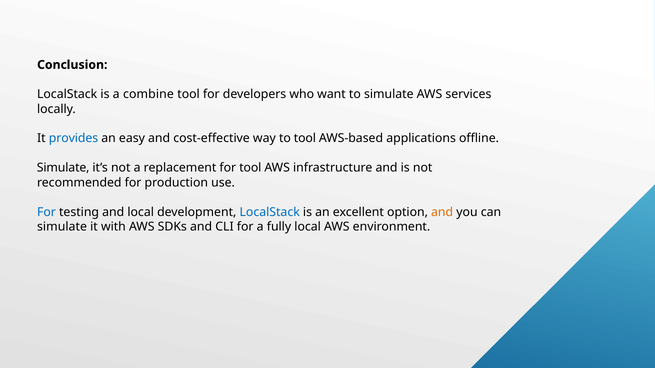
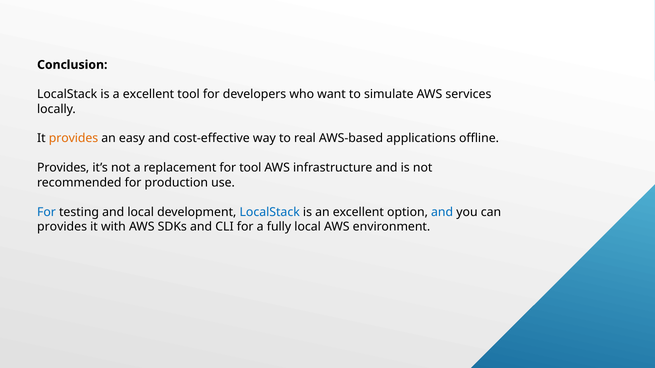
a combine: combine -> excellent (148, 94)
provides colour: blue -> orange (74, 139)
to tool: tool -> real (305, 139)
Simulate: Simulate -> Provides (63, 168)
and colour: orange -> blue (442, 212)
simulate: simulate -> provides (62, 227)
